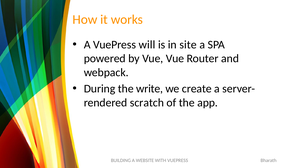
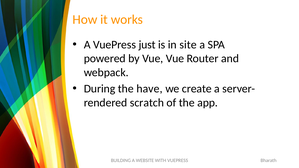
will: will -> just (147, 45)
write: write -> have (149, 89)
